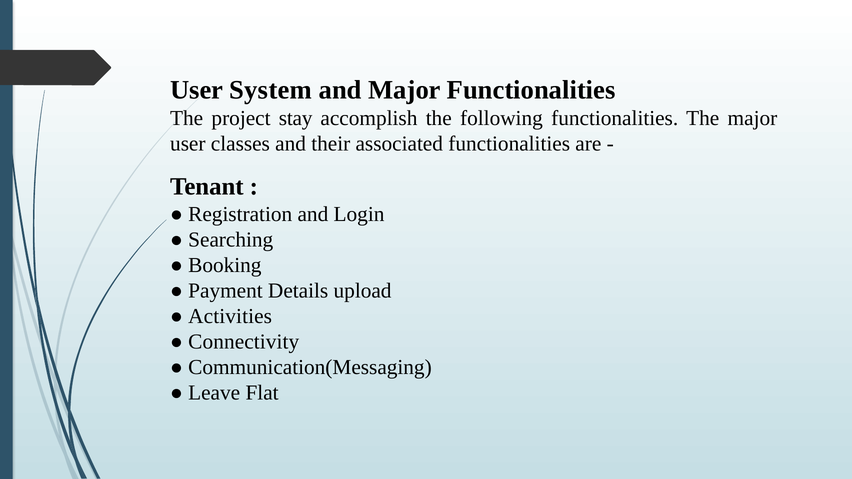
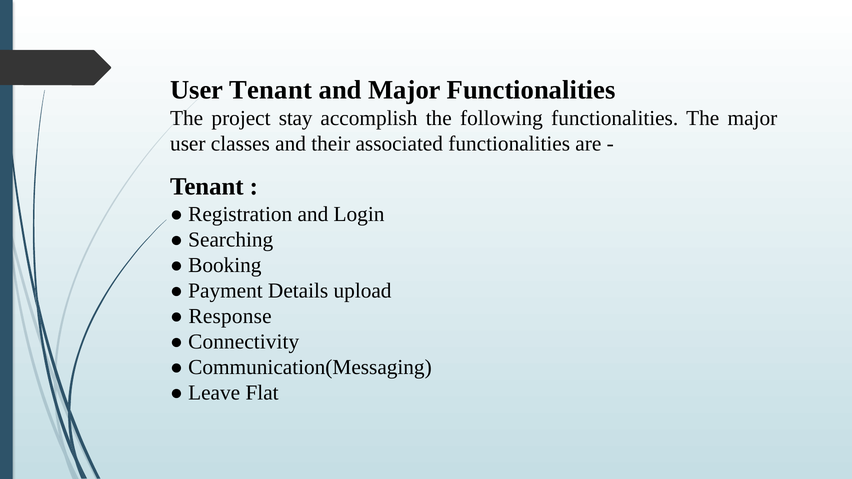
User System: System -> Tenant (271, 90)
Activities: Activities -> Response (230, 316)
